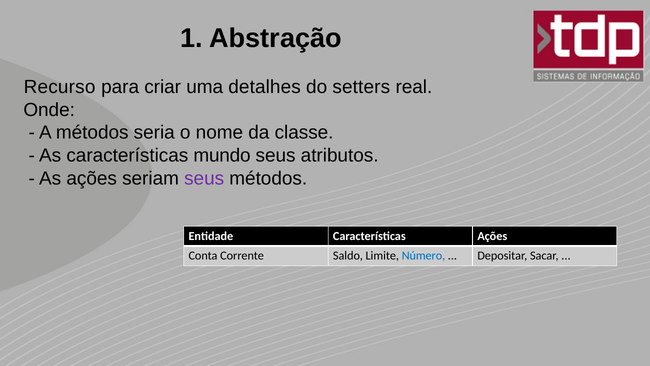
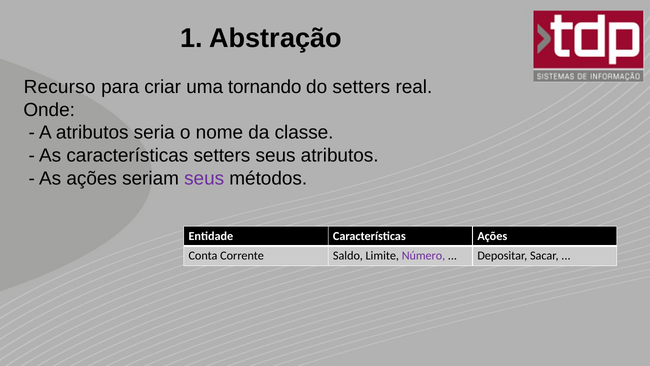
detalhes: detalhes -> tornando (265, 87)
A métodos: métodos -> atributos (92, 133)
características mundo: mundo -> setters (222, 155)
Número colour: blue -> purple (423, 256)
